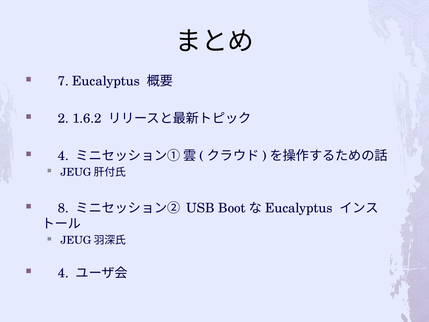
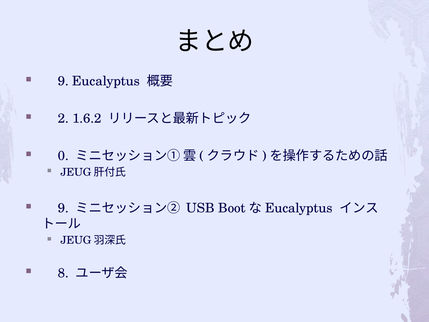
7: 7 -> 9 (63, 81)
4: 4 -> 0 (63, 156)
8: 8 -> 9 (63, 208)
4: 4 -> 8 (63, 273)
